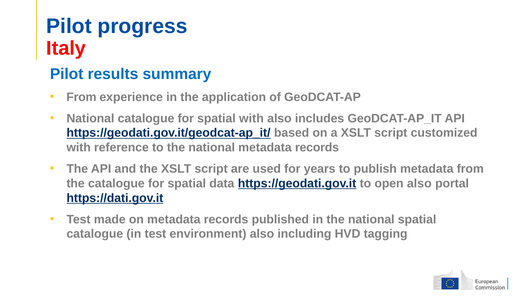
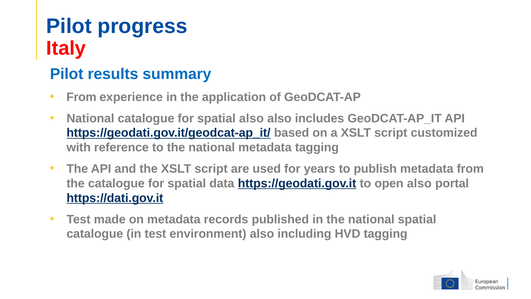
spatial with: with -> also (251, 118)
national metadata records: records -> tagging (317, 147)
